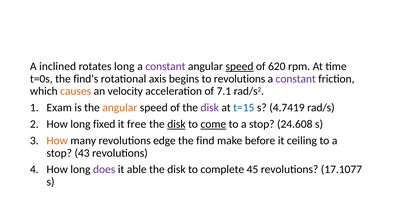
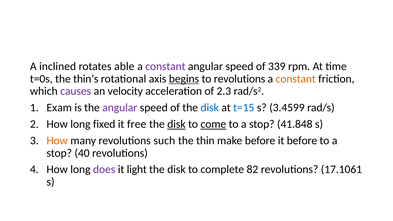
rotates long: long -> able (124, 66)
speed underline: present -> none (239, 66)
620: 620 -> 339 (277, 66)
find’s: find’s -> thin’s (86, 79)
begins underline: none -> present (184, 79)
constant colour: purple -> orange (296, 79)
causes colour: orange -> purple (76, 91)
7.1: 7.1 -> 2.3 (224, 91)
angular colour: orange -> purple (120, 108)
disk colour: purple -> blue (210, 108)
4.7419: 4.7419 -> 3.4599 (287, 108)
24.608: 24.608 -> 41.848 (295, 124)
edge: edge -> such (164, 141)
find: find -> thin (205, 141)
it ceiling: ceiling -> before (302, 141)
43: 43 -> 40 (82, 153)
able: able -> light (137, 170)
45: 45 -> 82 (252, 170)
17.1077: 17.1077 -> 17.1061 (341, 170)
